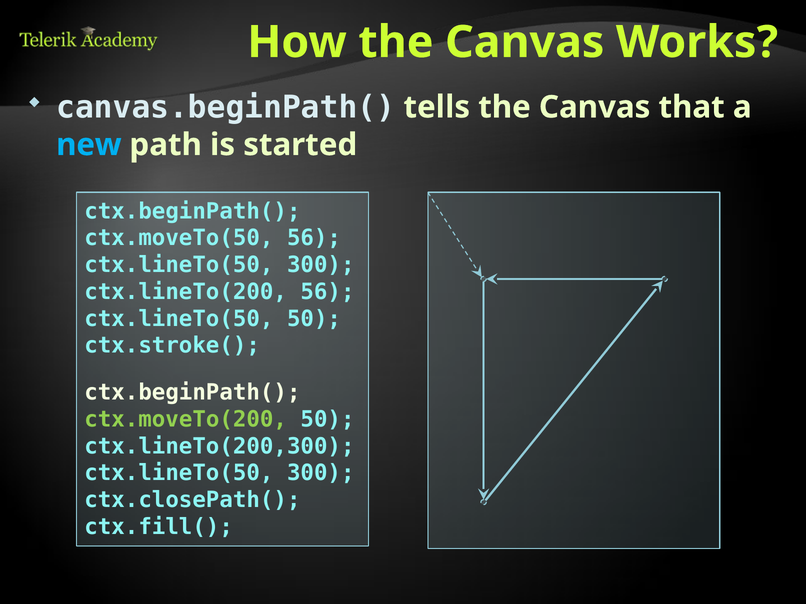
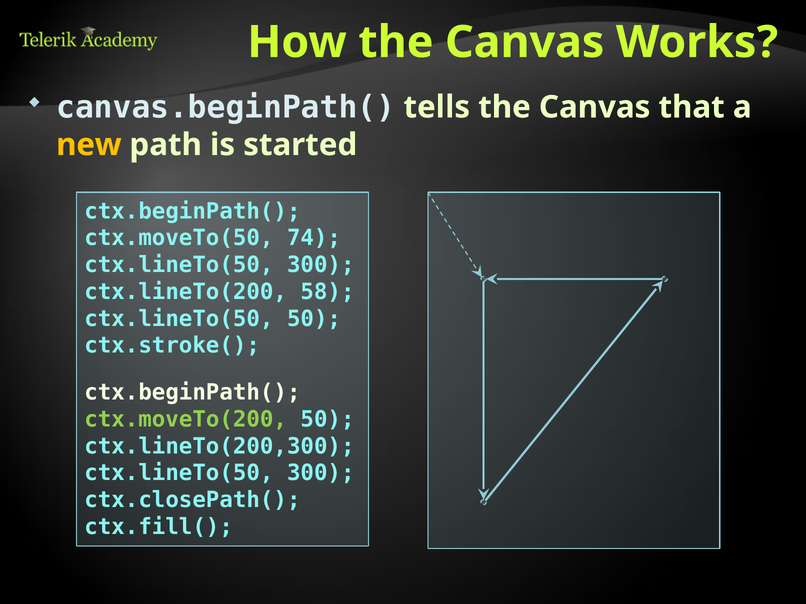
new colour: light blue -> yellow (89, 145)
ctx.moveTo(50 56: 56 -> 74 (314, 238)
ctx.lineTo(200 56: 56 -> 58 (327, 292)
